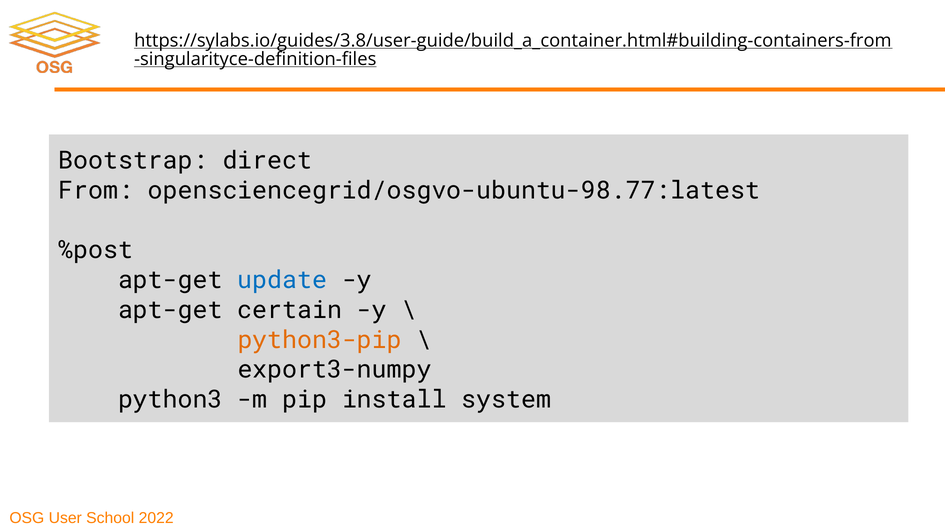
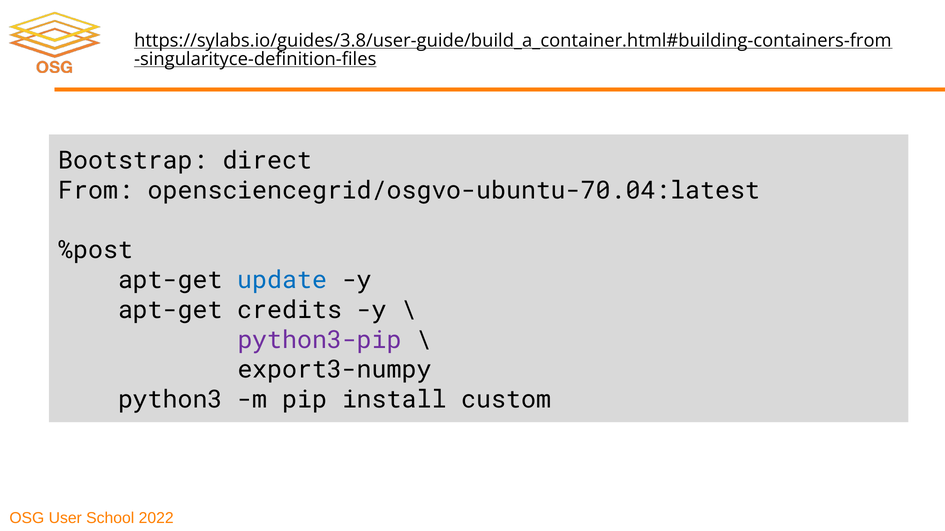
opensciencegrid/osgvo-ubuntu-98.77:latest: opensciencegrid/osgvo-ubuntu-98.77:latest -> opensciencegrid/osgvo-ubuntu-70.04:latest (454, 191)
certain: certain -> credits (290, 310)
python3-pip colour: orange -> purple (320, 340)
system: system -> custom (506, 400)
